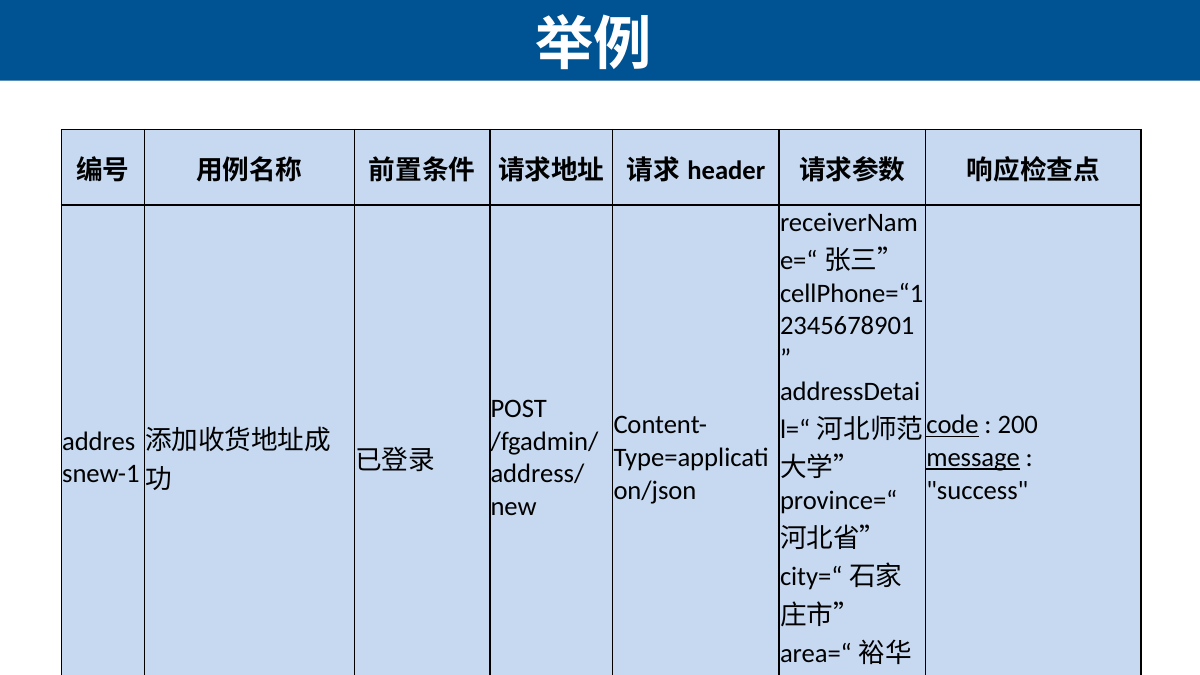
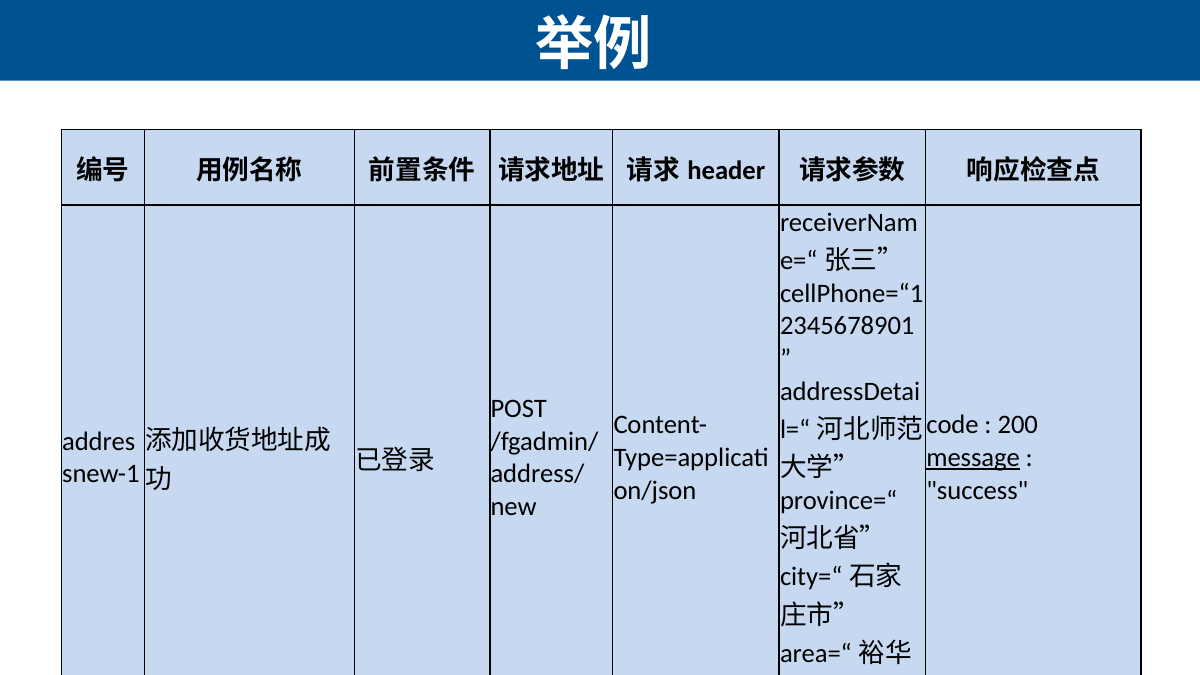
code underline: present -> none (953, 425)
